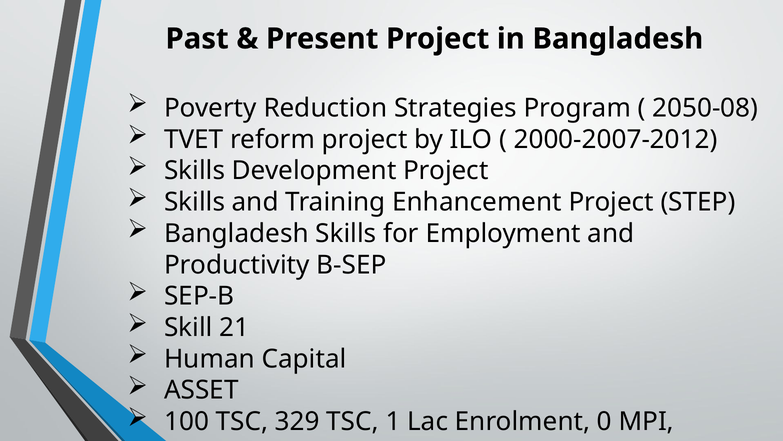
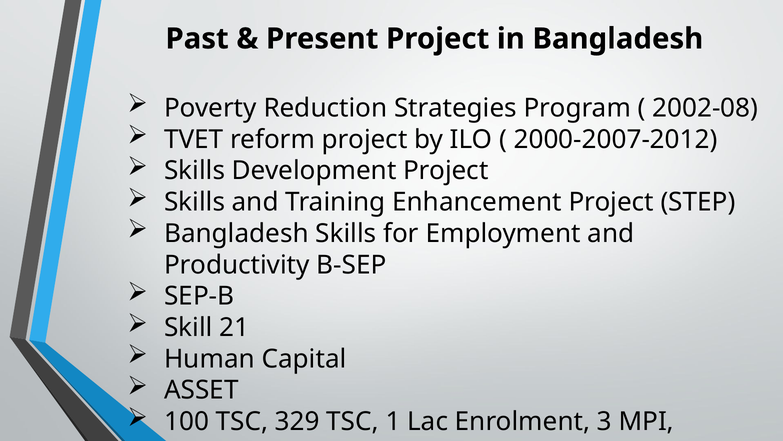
2050-08: 2050-08 -> 2002-08 (705, 108)
0: 0 -> 3 (604, 421)
